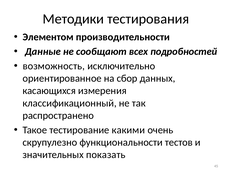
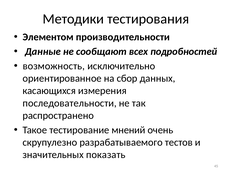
классификационный: классификационный -> последовательности (70, 103)
какими: какими -> мнений (128, 130)
функциональности: функциональности -> разрабатываемого (121, 142)
